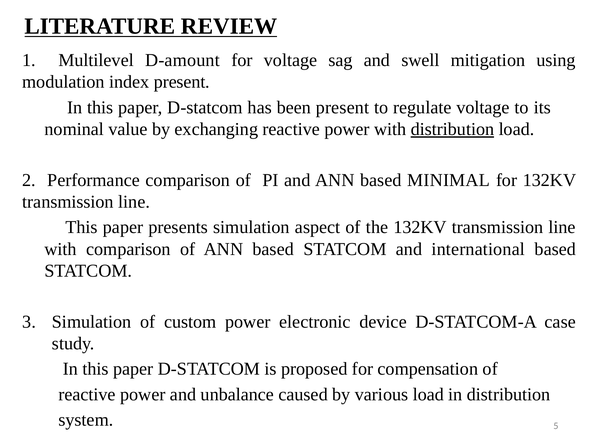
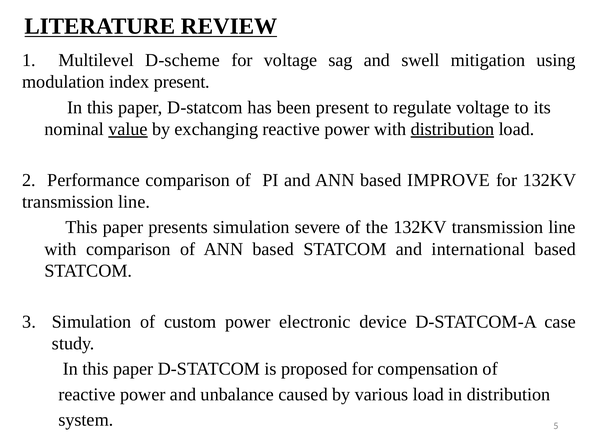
D-amount: D-amount -> D-scheme (183, 60)
value underline: none -> present (128, 129)
MINIMAL: MINIMAL -> IMPROVE (449, 180)
aspect: aspect -> severe (318, 227)
